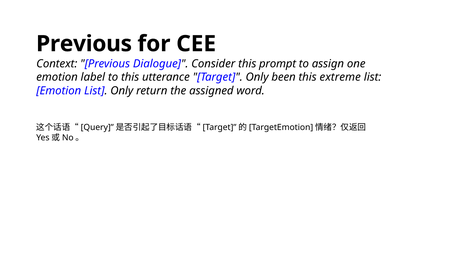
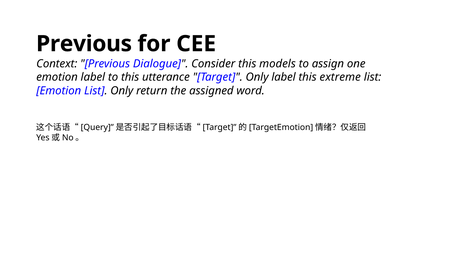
prompt: prompt -> models (277, 64)
Only been: been -> label (284, 77)
